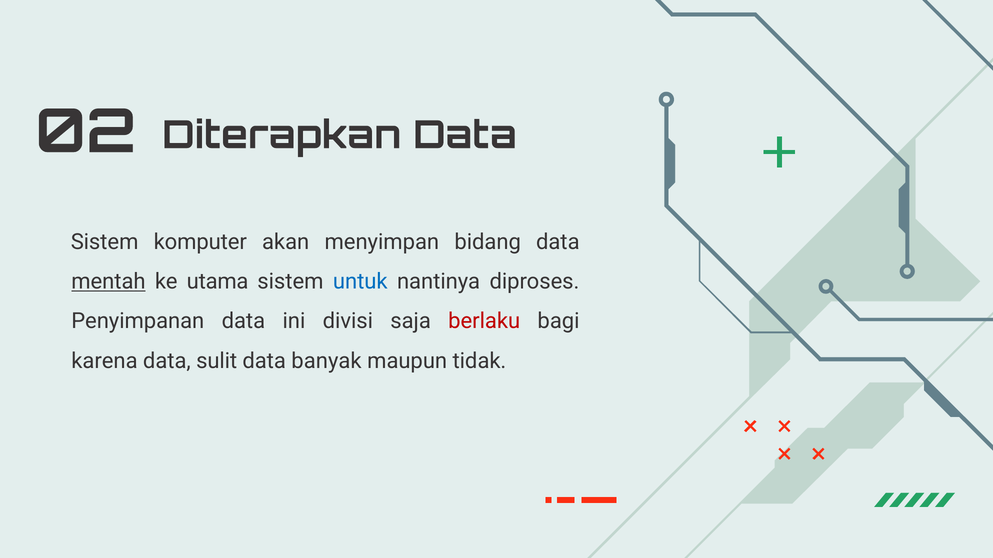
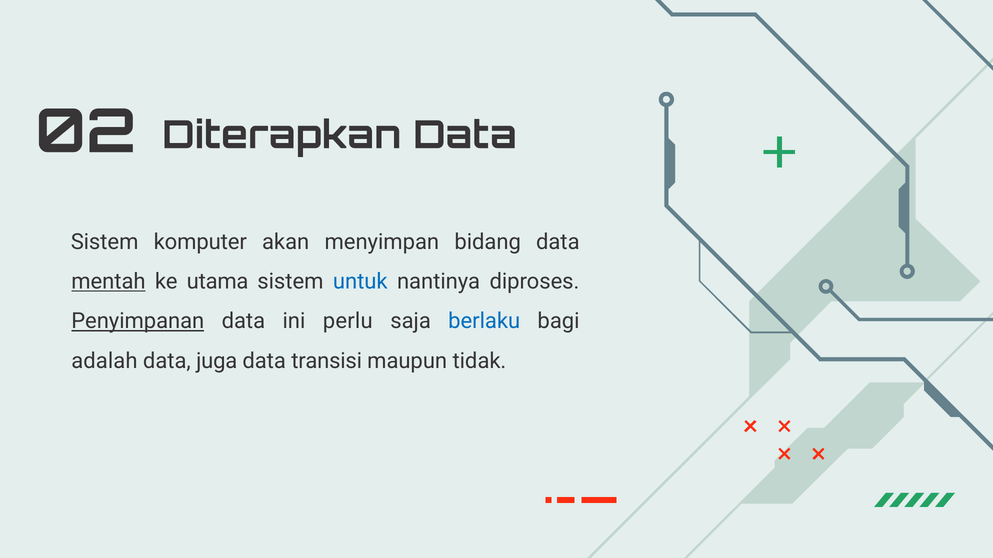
Penyimpanan underline: none -> present (138, 321)
divisi: divisi -> perlu (348, 321)
berlaku colour: red -> blue (484, 321)
karena: karena -> adalah (104, 361)
sulit: sulit -> juga (217, 361)
banyak: banyak -> transisi (327, 361)
